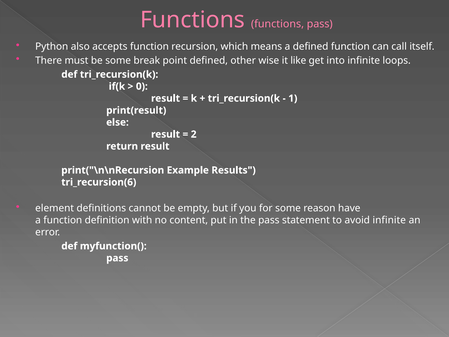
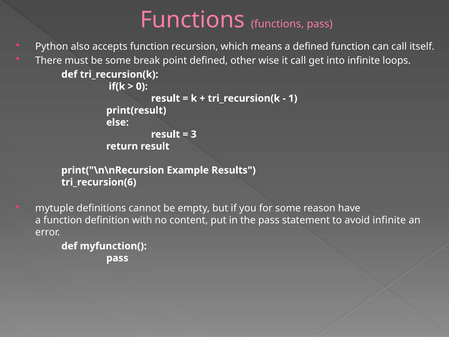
it like: like -> call (298, 60)
2: 2 -> 3 (194, 134)
element: element -> mytuple (55, 208)
